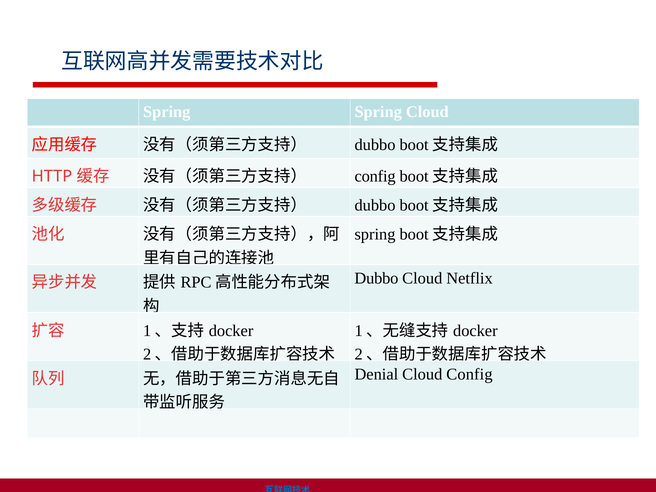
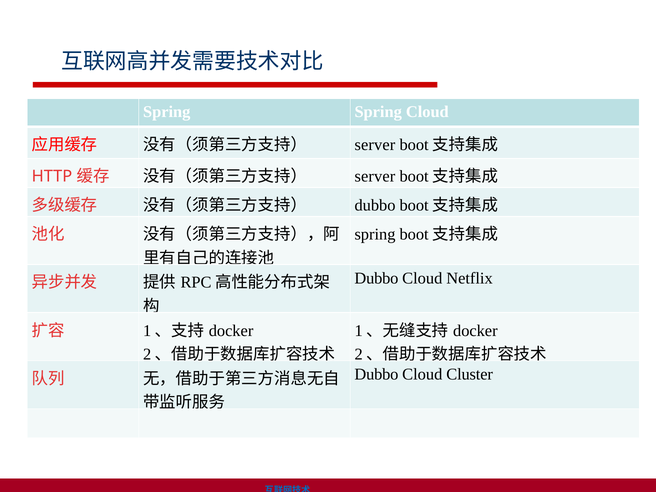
dubbo: dubbo -> server (375, 145)
config: config -> server (375, 177)
Denial: Denial -> Dubbo (376, 374)
Cloud Config: Config -> Cluster (470, 374)
